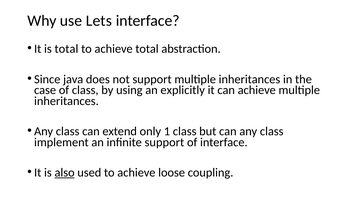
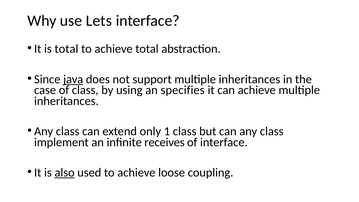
java underline: none -> present (73, 79)
explicitly: explicitly -> specifies (183, 90)
infinite support: support -> receives (164, 142)
